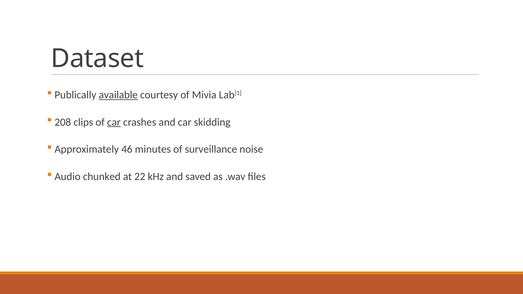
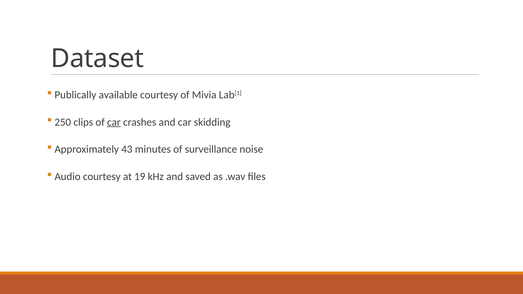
available underline: present -> none (118, 95)
208: 208 -> 250 (63, 122)
46: 46 -> 43 (127, 149)
Audio chunked: chunked -> courtesy (102, 177)
22: 22 -> 19 (140, 177)
